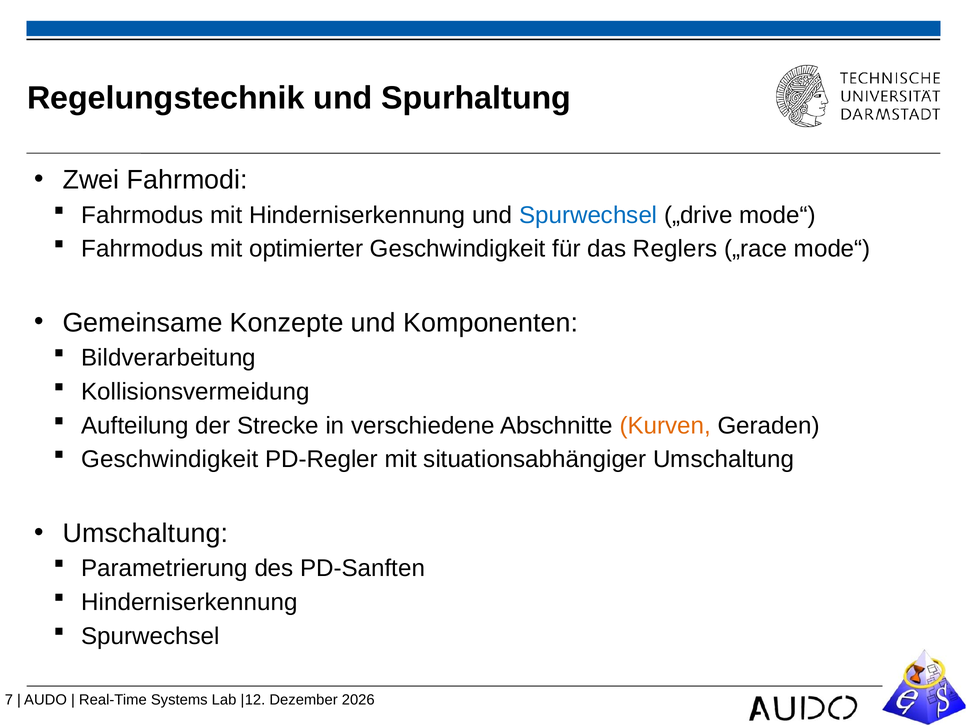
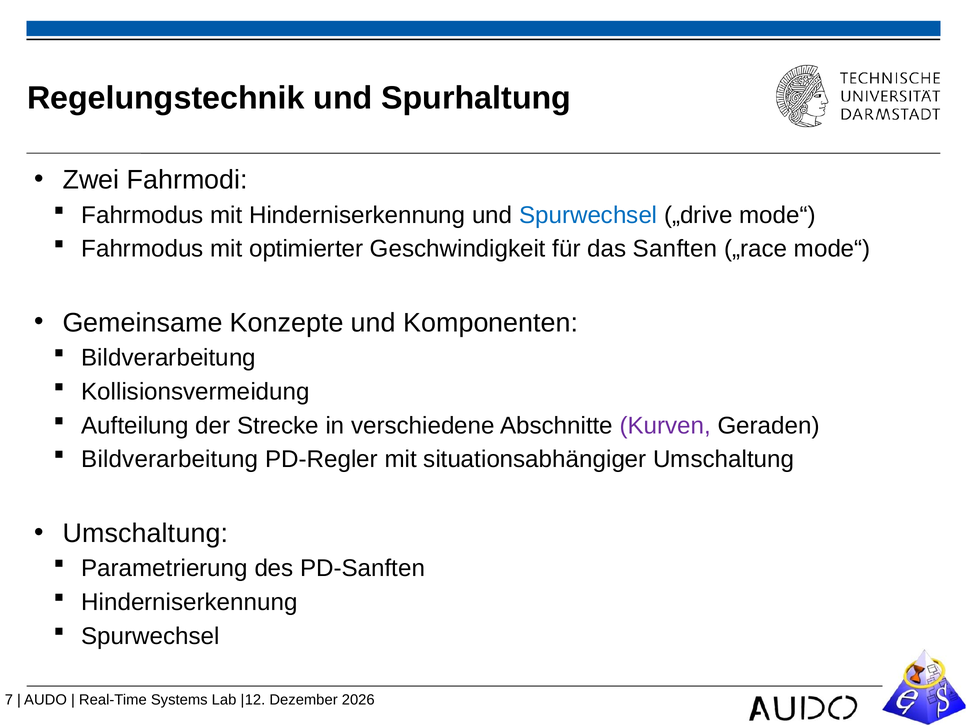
Reglers: Reglers -> Sanften (675, 249)
Kurven colour: orange -> purple (665, 426)
Geschwindigkeit: Geschwindigkeit -> Bildverarbeitung (170, 460)
